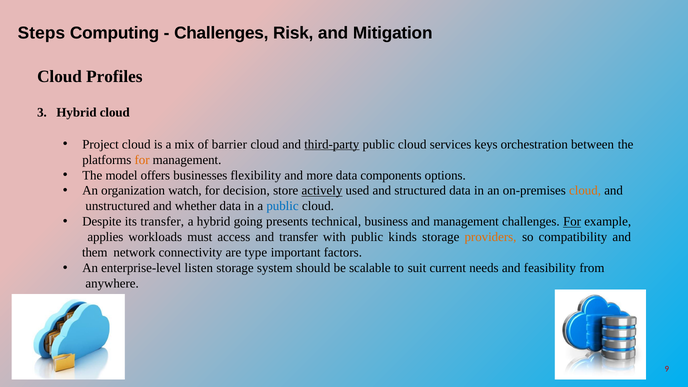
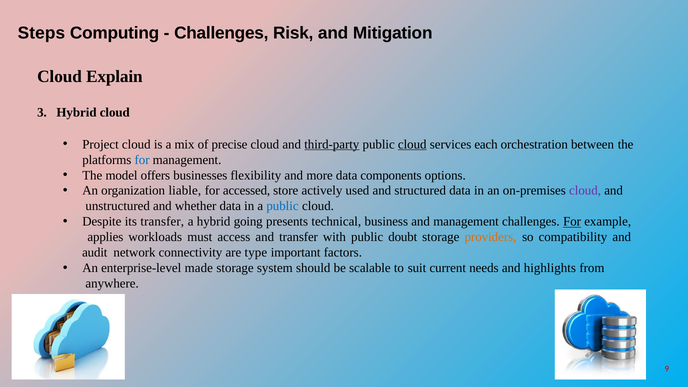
Profiles: Profiles -> Explain (114, 77)
barrier: barrier -> precise (230, 144)
cloud underline: none -> present (412, 144)
keys: keys -> each (486, 144)
for colour: orange -> blue (142, 160)
watch: watch -> liable (185, 191)
decision: decision -> accessed (247, 191)
actively underline: present -> none (322, 191)
cloud colour: orange -> purple (585, 191)
kinds: kinds -> doubt (403, 237)
them: them -> audit (95, 253)
listen: listen -> made (199, 268)
feasibility: feasibility -> highlights (550, 268)
